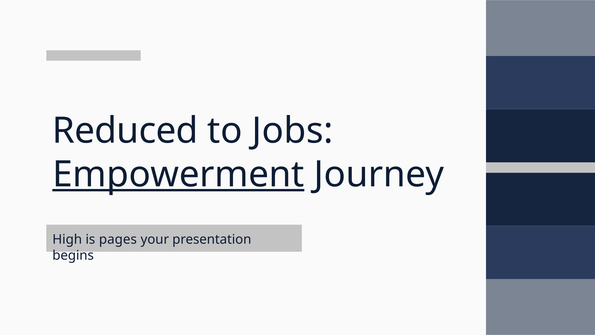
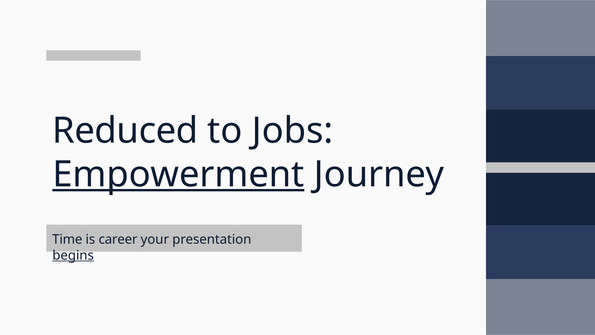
High: High -> Time (67, 239)
pages: pages -> career (118, 239)
begins underline: none -> present (73, 255)
